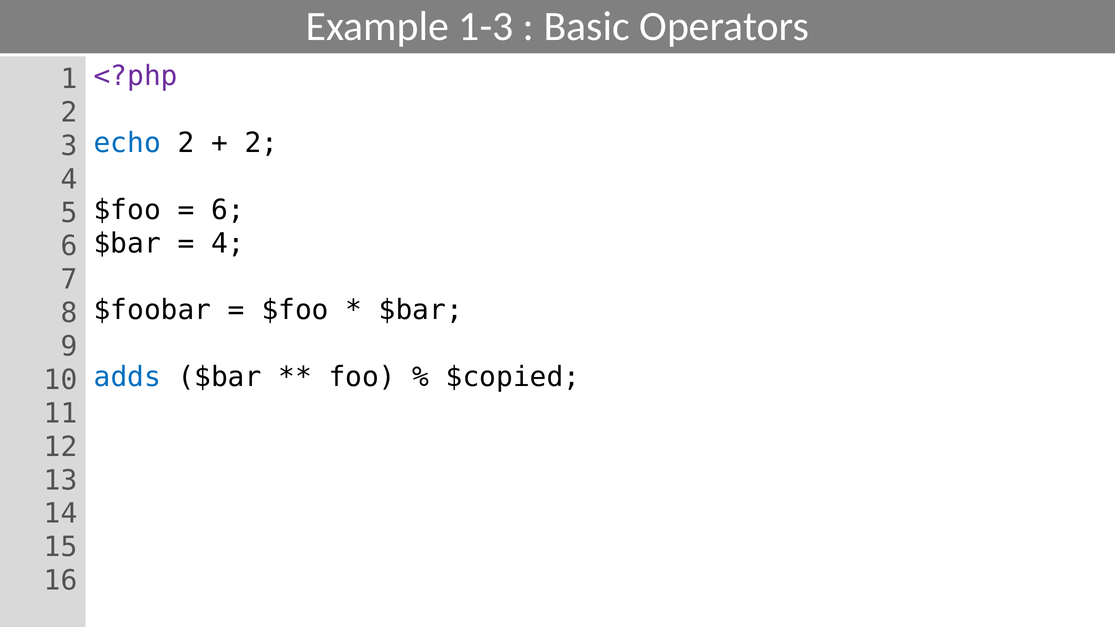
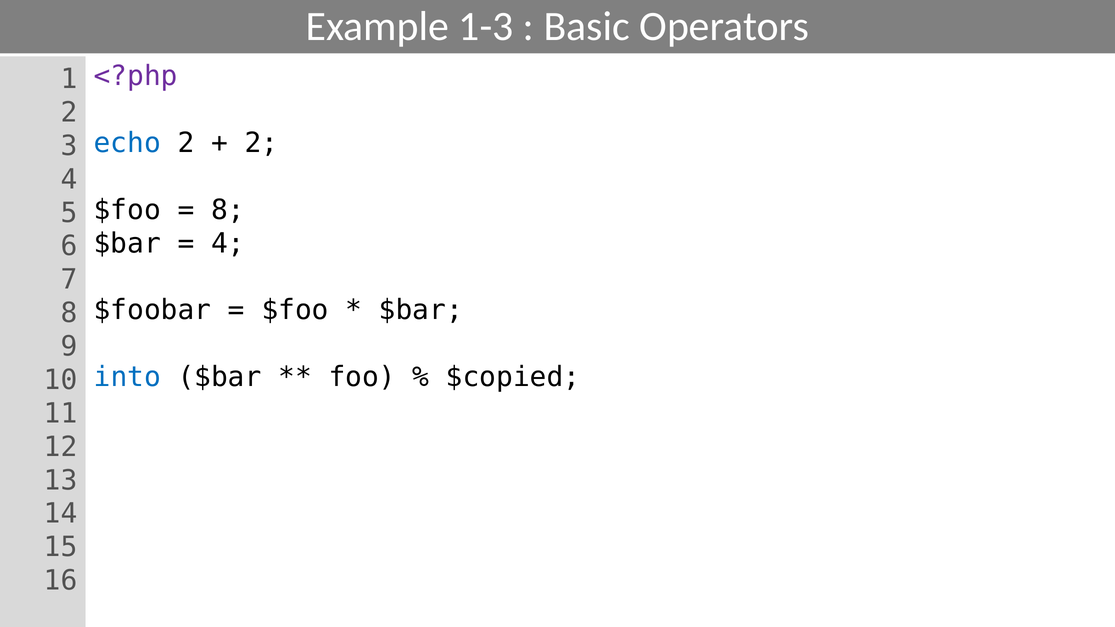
6: 6 -> 8 (228, 210)
adds: adds -> into (127, 377)
